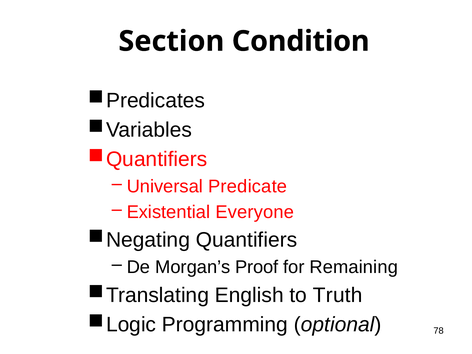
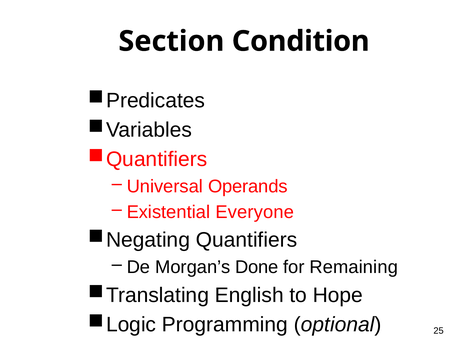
Predicate: Predicate -> Operands (248, 186)
Proof: Proof -> Done (257, 267)
Truth: Truth -> Hope (338, 295)
78: 78 -> 25 (439, 331)
